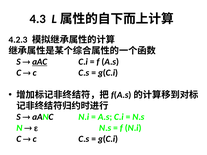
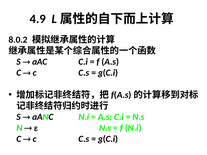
4.3: 4.3 -> 4.9 (38, 19)
4.2.3: 4.2.3 -> 8.0.2 (18, 40)
aAC underline: present -> none (40, 62)
